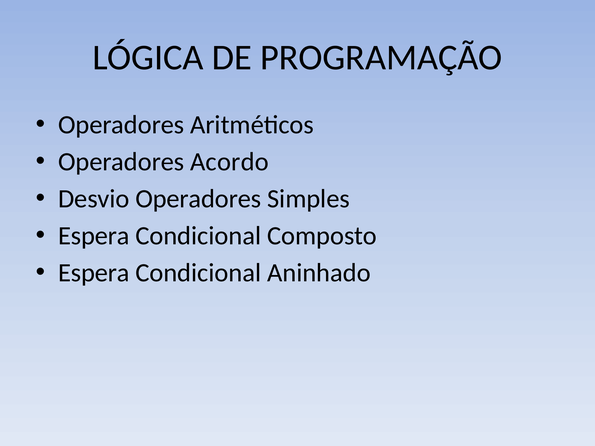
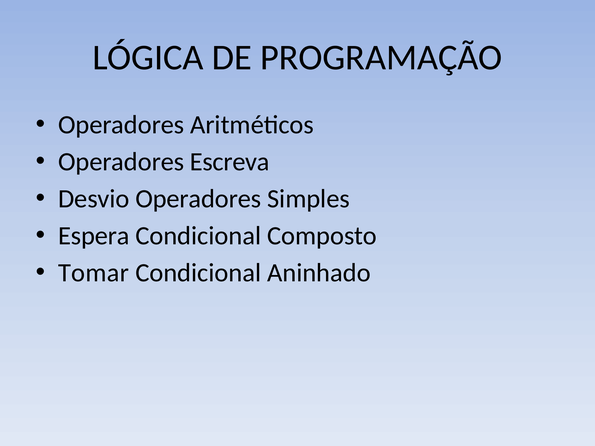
Acordo: Acordo -> Escreva (230, 162)
Espera: Espera -> Tomar (94, 273)
